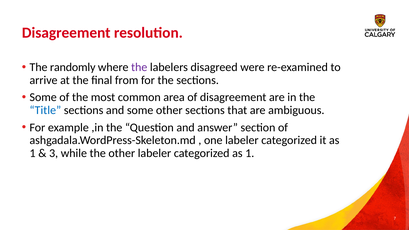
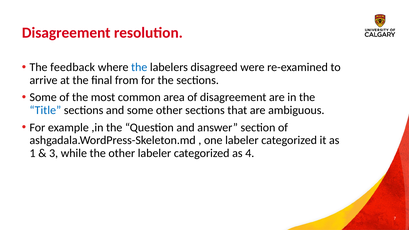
randomly: randomly -> feedback (73, 67)
the colour: purple -> blue (139, 67)
categorized as 1: 1 -> 4 (250, 153)
